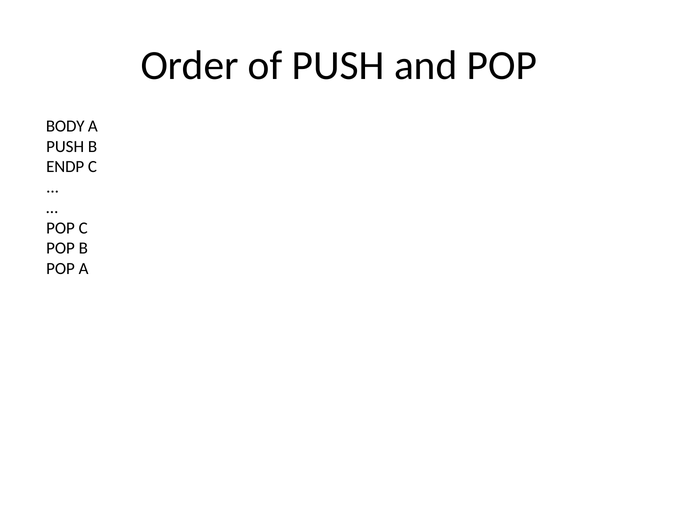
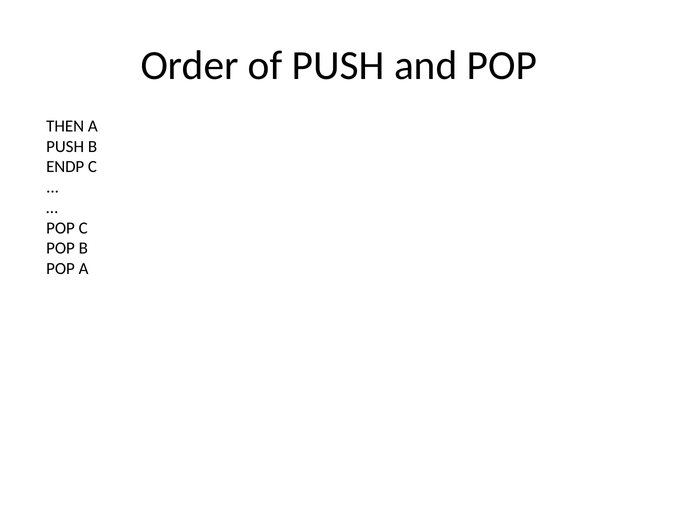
BODY: BODY -> THEN (65, 126)
